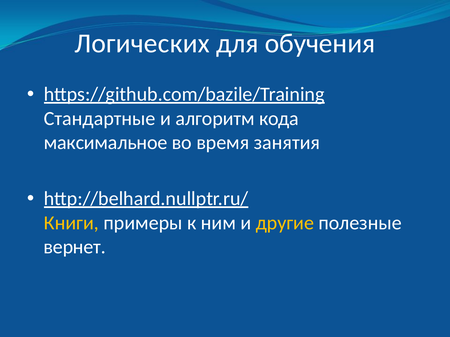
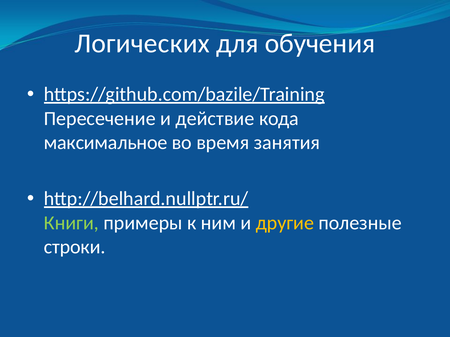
Стандартные: Стандартные -> Пересечение (100, 119)
алгоритм: алгоритм -> действие (215, 119)
Книги colour: yellow -> light green (71, 223)
вернет: вернет -> строки (75, 247)
